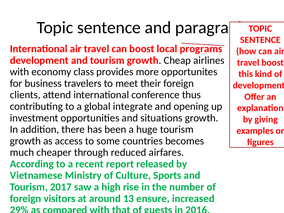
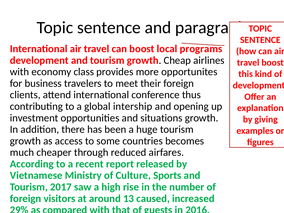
integrate: integrate -> intership (133, 106)
ensure: ensure -> caused (153, 199)
